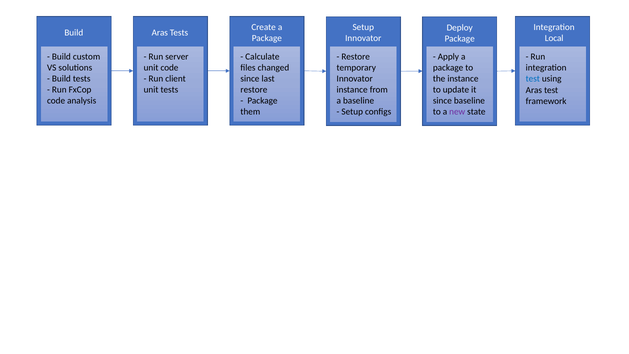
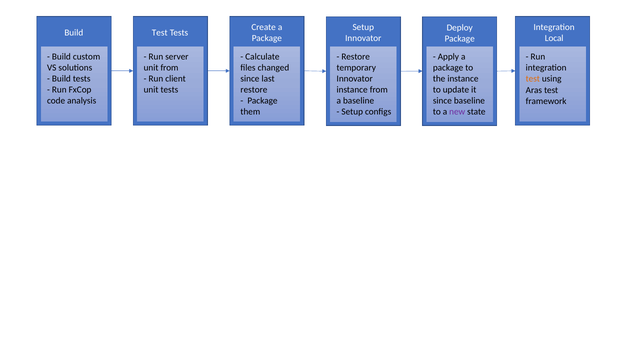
Aras: Aras -> Test (160, 33)
unit code: code -> from (169, 68)
test colour: blue -> orange (533, 79)
